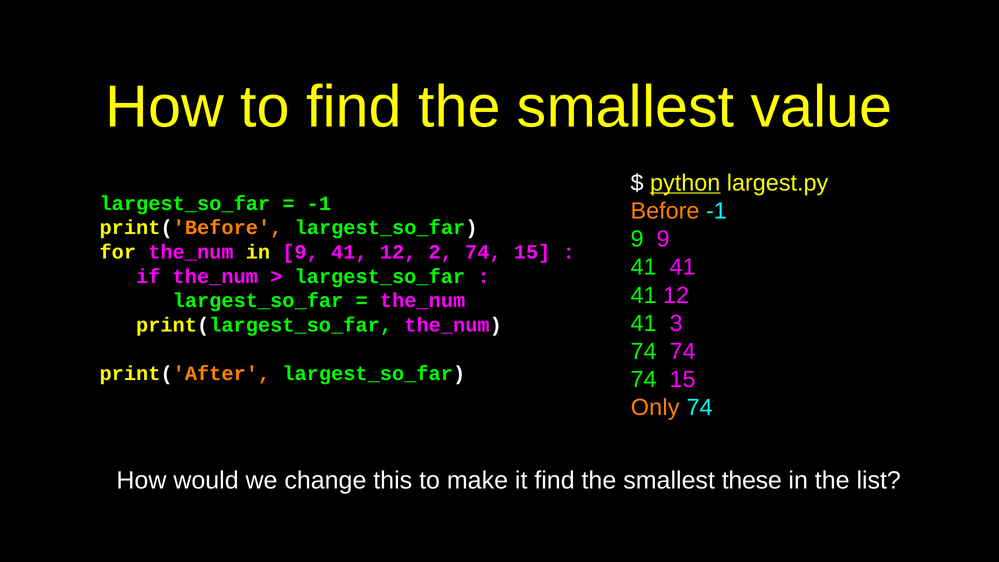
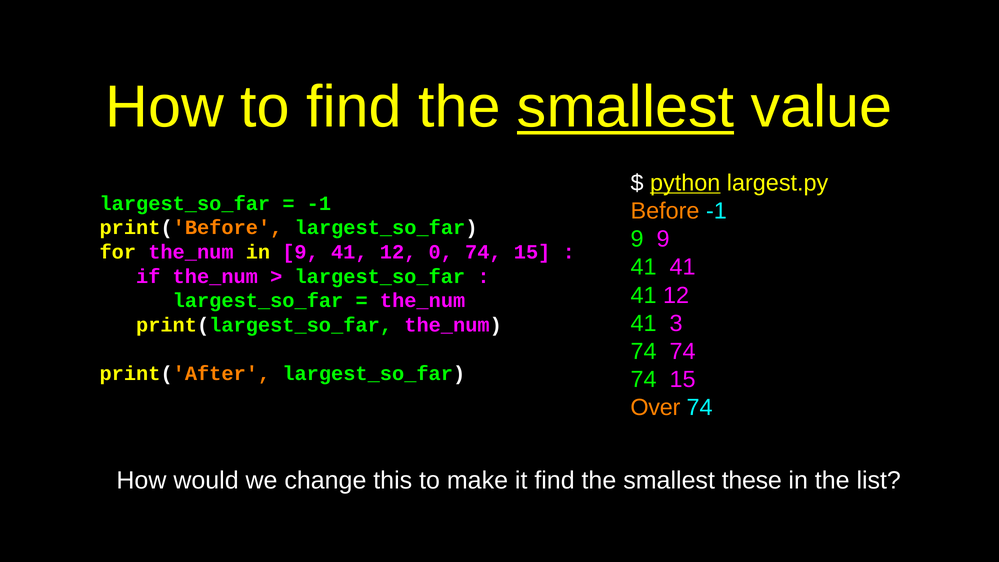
smallest underline: none -> present (626, 107)
2: 2 -> 0 (441, 252)
Only: Only -> Over (655, 408)
